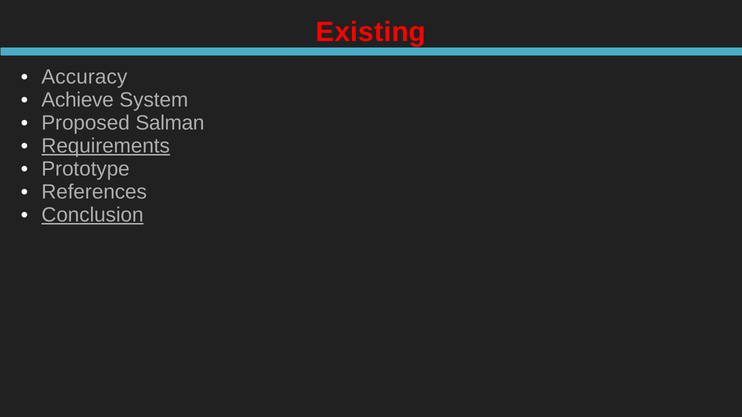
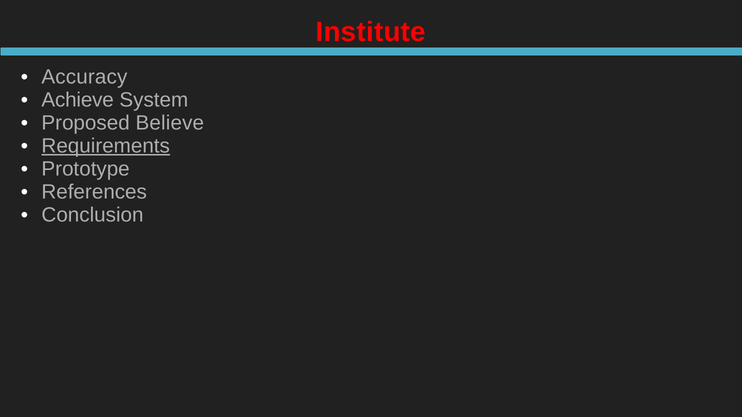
Existing: Existing -> Institute (371, 32)
Salman: Salman -> Believe (170, 123)
Conclusion underline: present -> none (93, 215)
